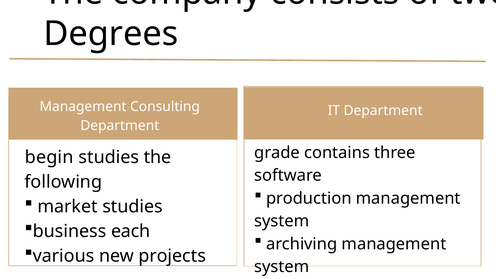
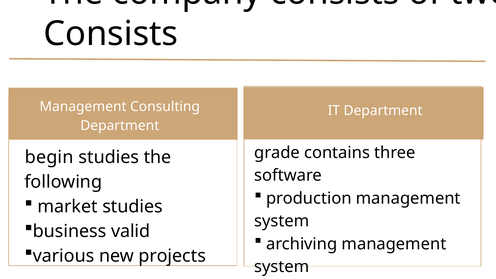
Degrees: Degrees -> Consists (111, 34)
each: each -> valid (131, 231)
